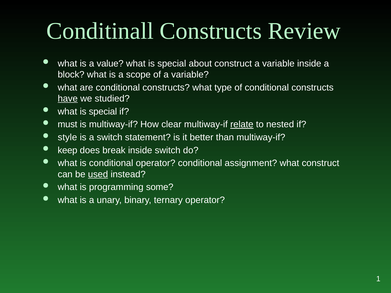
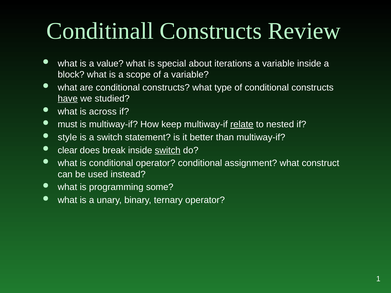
about construct: construct -> iterations (233, 64)
special: special -> across (103, 112)
clear: clear -> keep (171, 125)
keep: keep -> clear (68, 150)
switch underline: none -> present (168, 150)
used underline: present -> none (98, 174)
